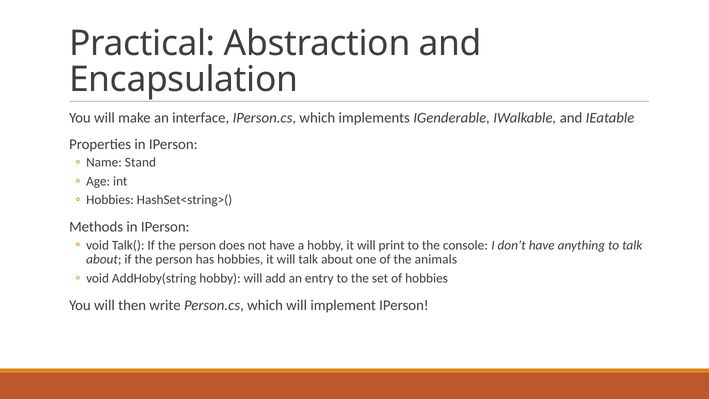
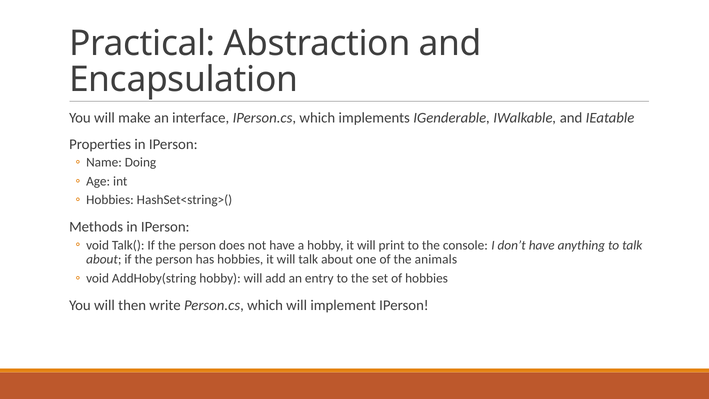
Stand: Stand -> Doing (141, 162)
